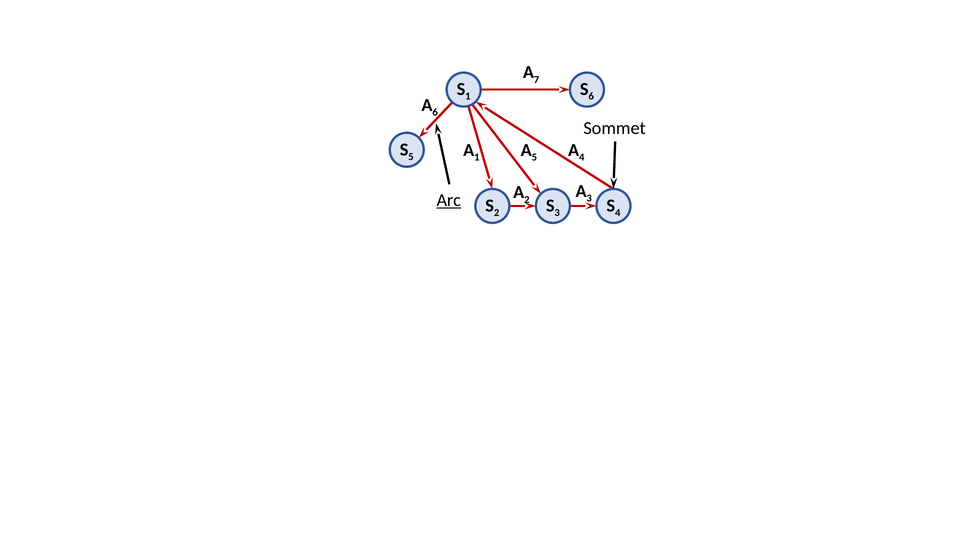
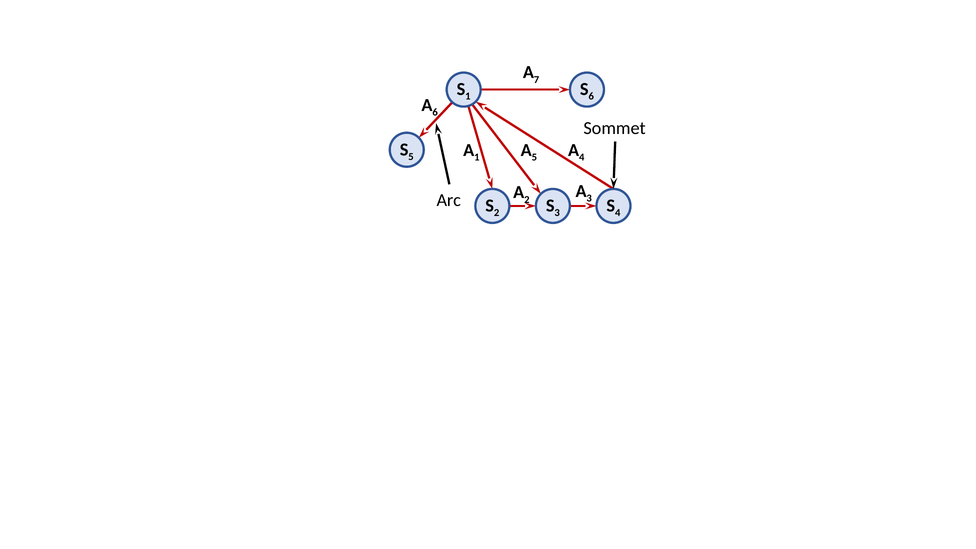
Arc underline: present -> none (449, 200)
